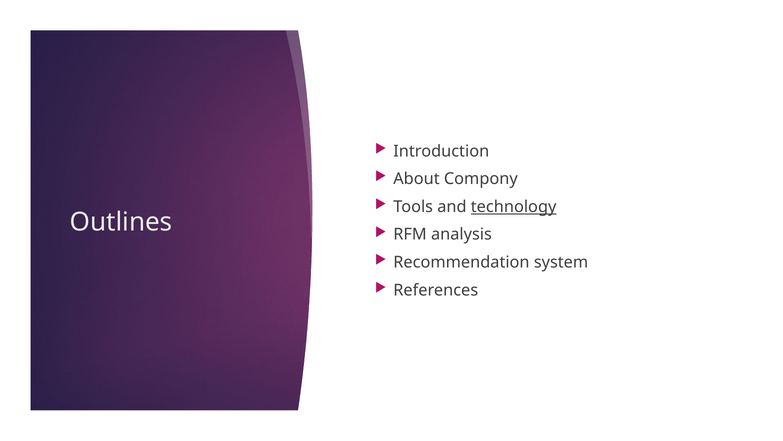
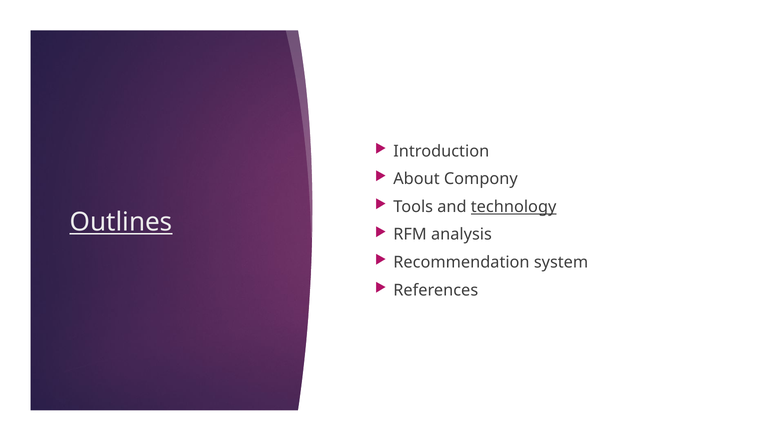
Outlines underline: none -> present (121, 222)
